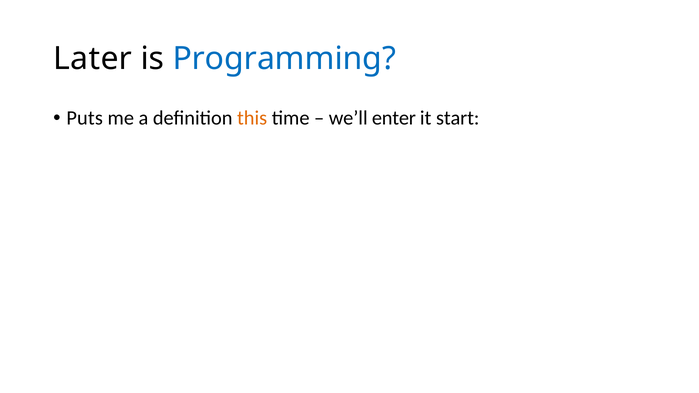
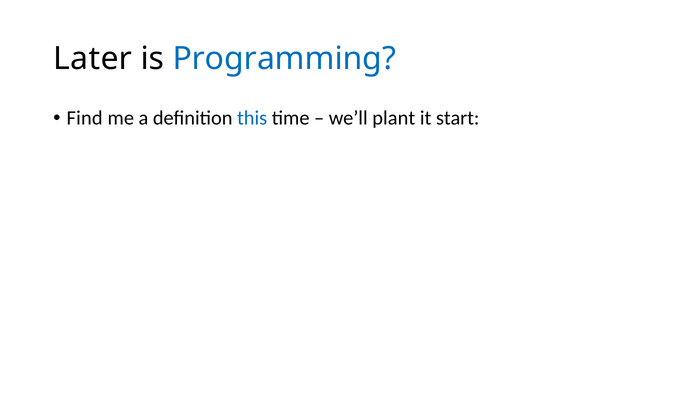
Puts: Puts -> Find (85, 118)
this colour: orange -> blue (252, 118)
enter: enter -> plant (394, 118)
